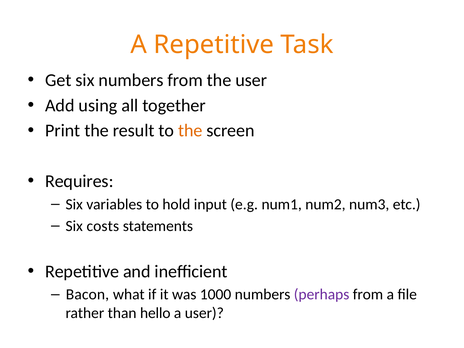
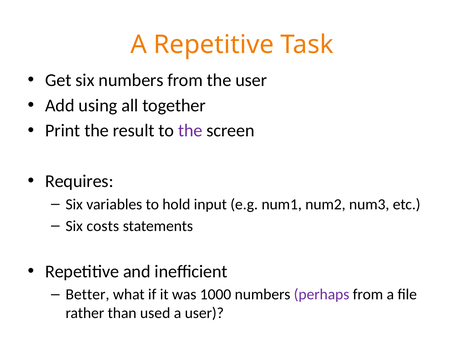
the colour: orange -> purple (190, 131)
Bacon: Bacon -> Better (87, 295)
hello: hello -> used (155, 313)
